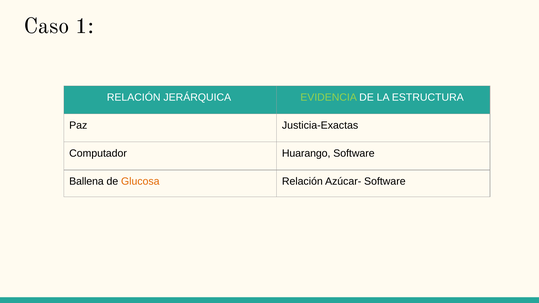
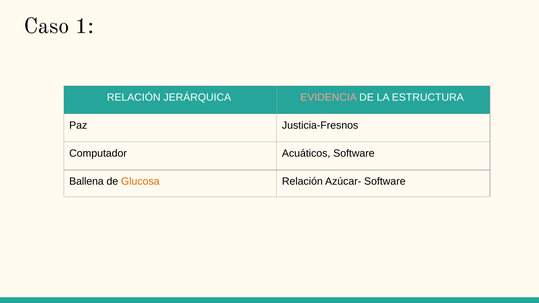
EVIDENCIA colour: light green -> pink (329, 97)
Justicia-Exactas: Justicia-Exactas -> Justicia-Fresnos (320, 125)
Huarango: Huarango -> Acuáticos (306, 153)
